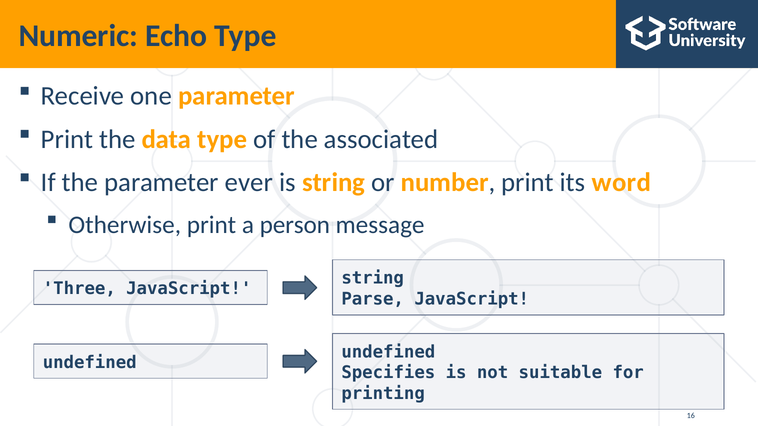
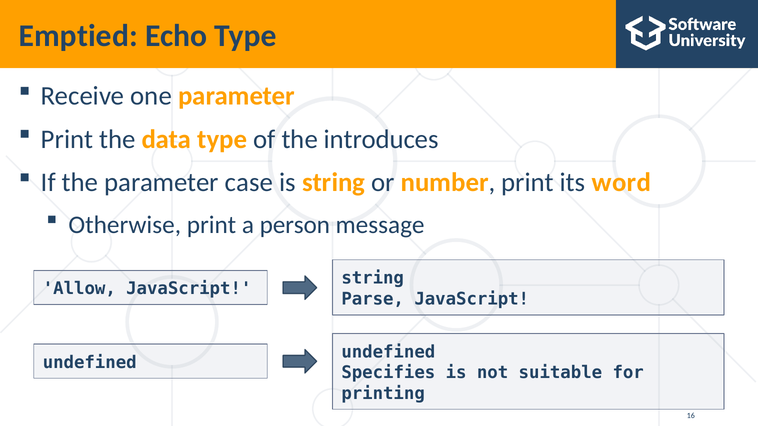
Numeric: Numeric -> Emptied (78, 36)
associated: associated -> introduces (381, 139)
ever: ever -> case (249, 183)
Three: Three -> Allow (79, 289)
